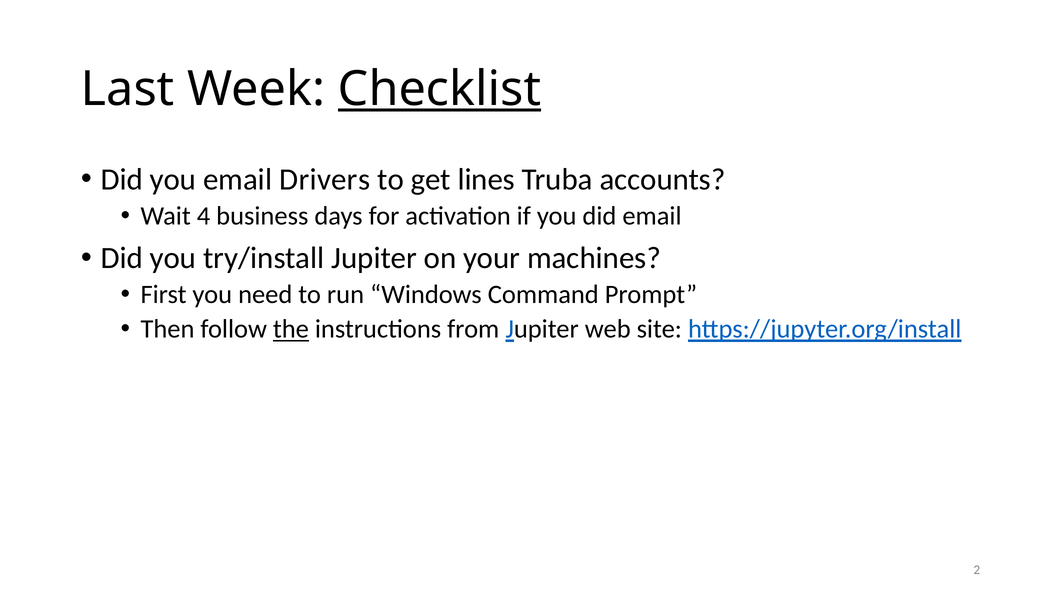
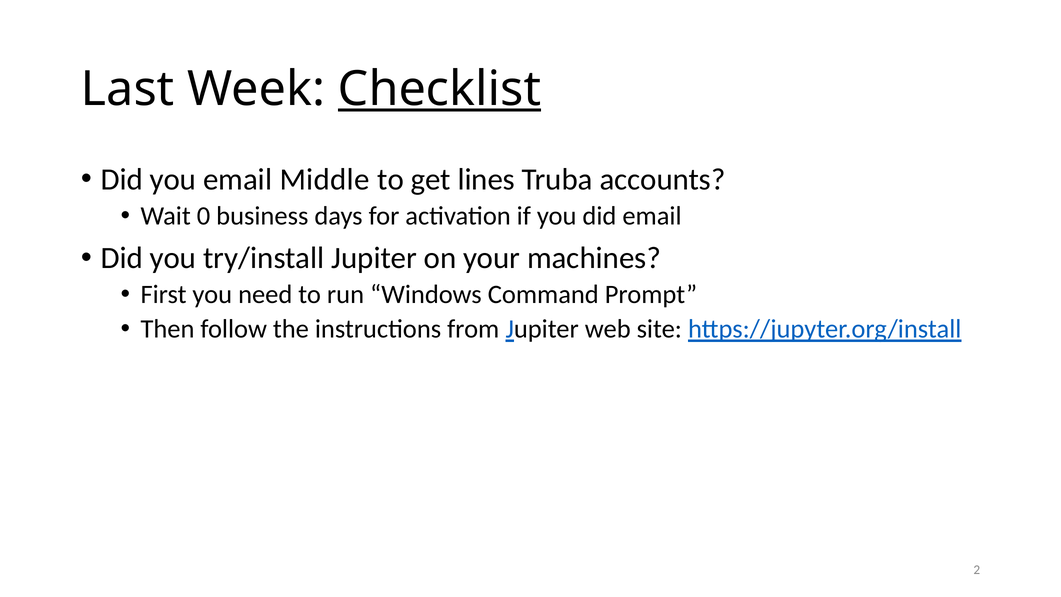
Drivers: Drivers -> Middle (325, 179)
4: 4 -> 0 (203, 216)
the underline: present -> none (291, 329)
